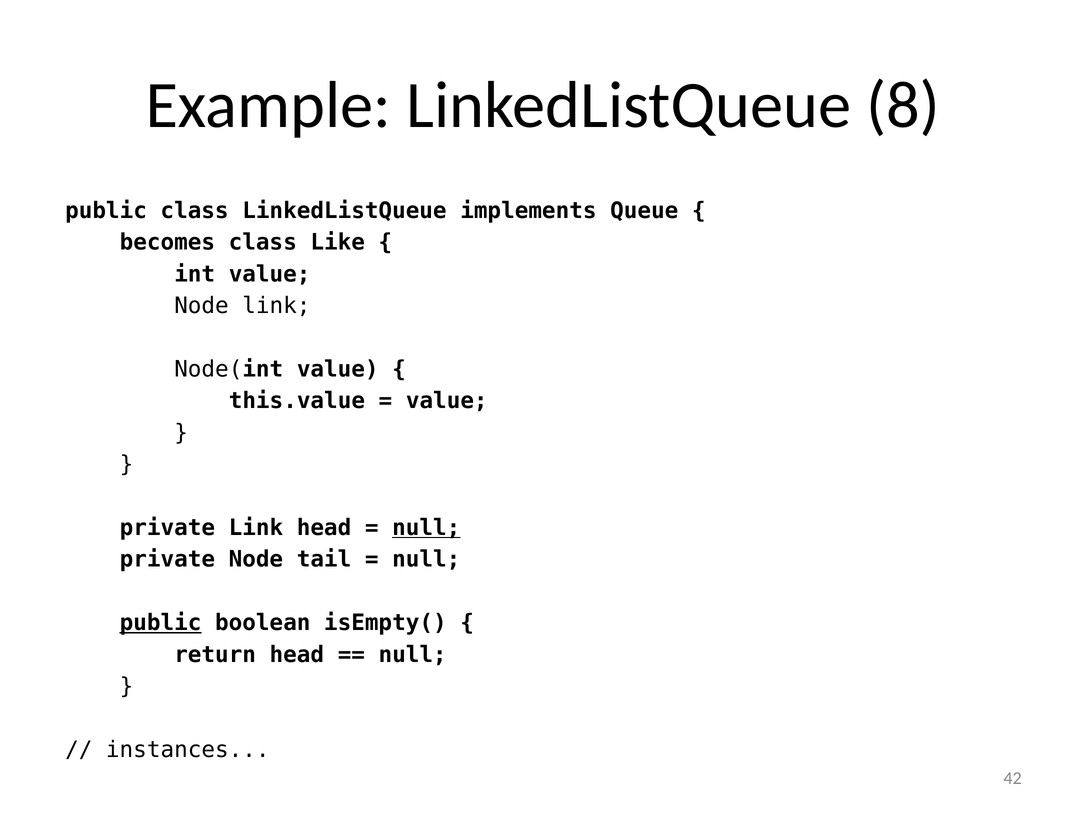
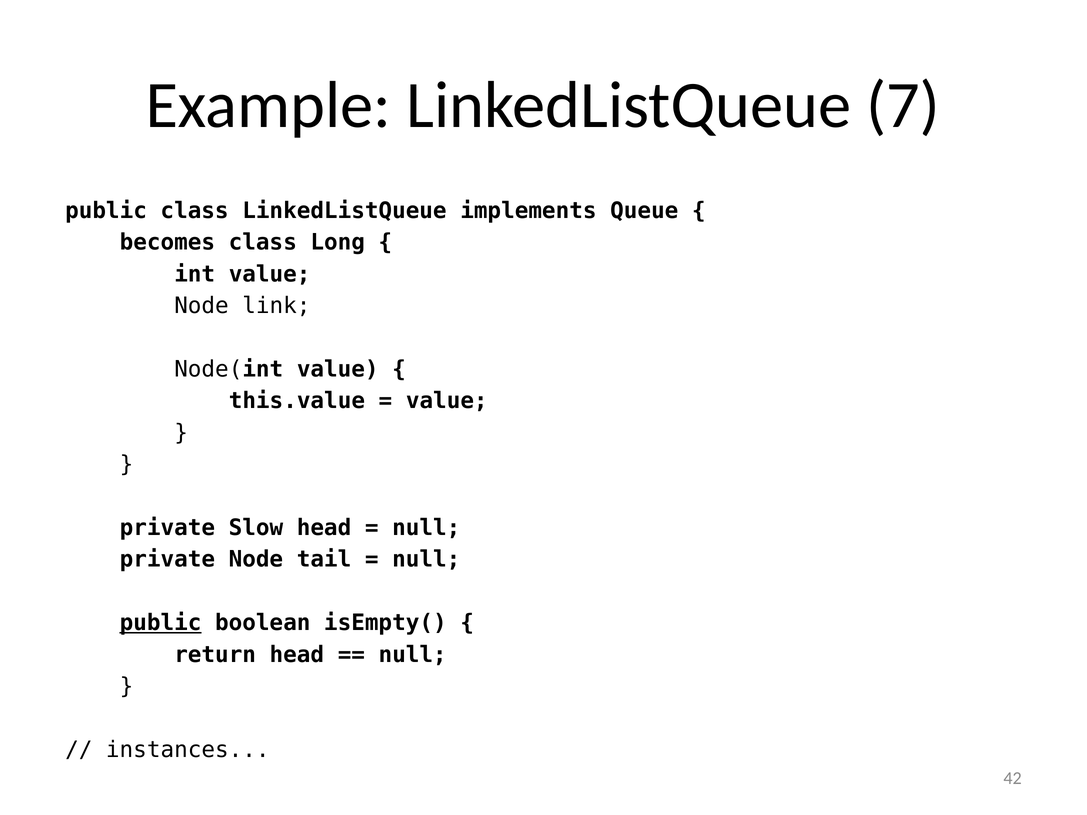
8: 8 -> 7 (903, 105)
Like: Like -> Long (338, 243)
private Link: Link -> Slow (256, 528)
null underline: present -> none (426, 528)
